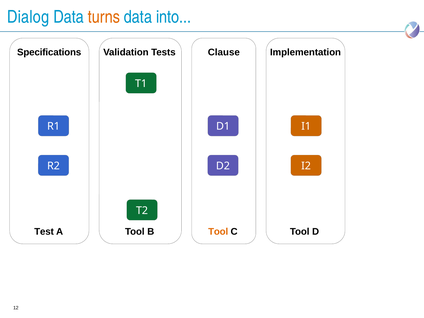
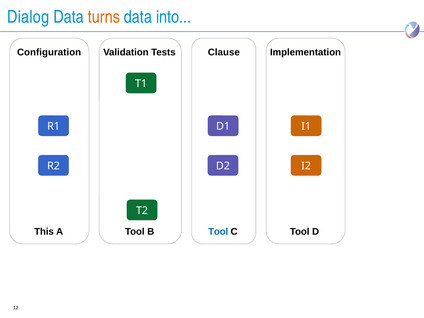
Specifications: Specifications -> Configuration (49, 52)
Test: Test -> This (44, 232)
Tool colour: orange -> blue (218, 232)
